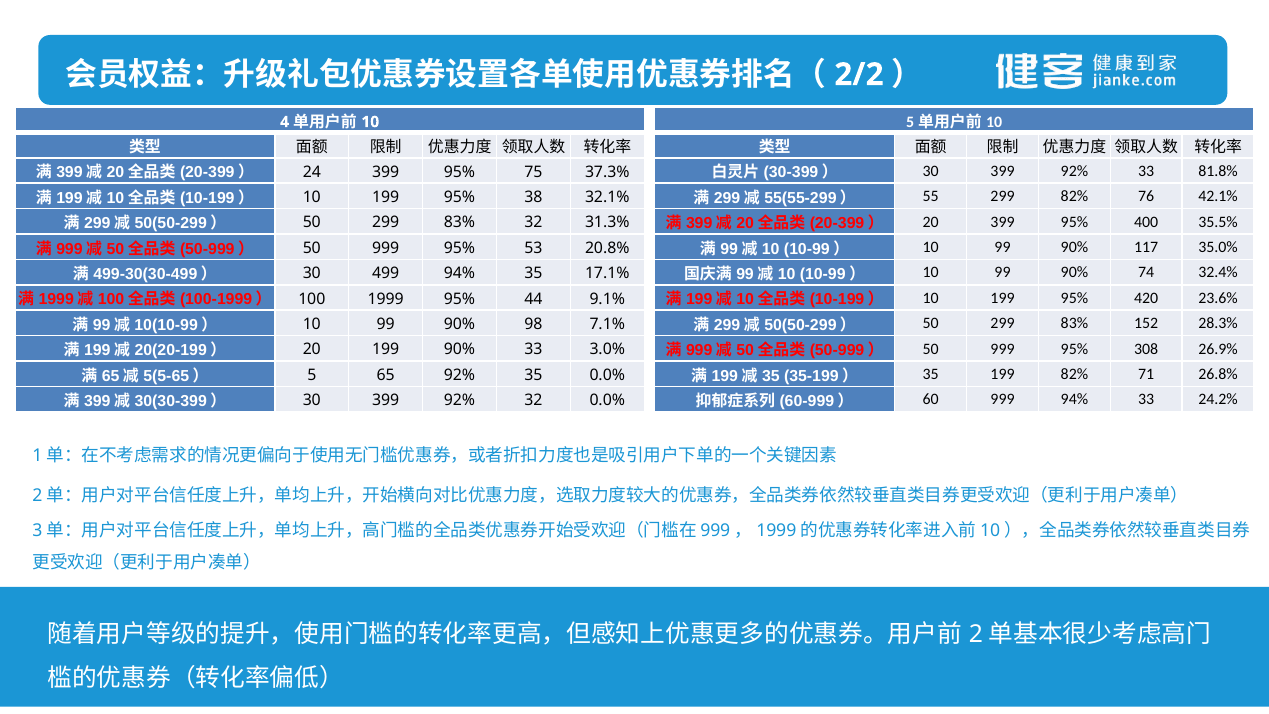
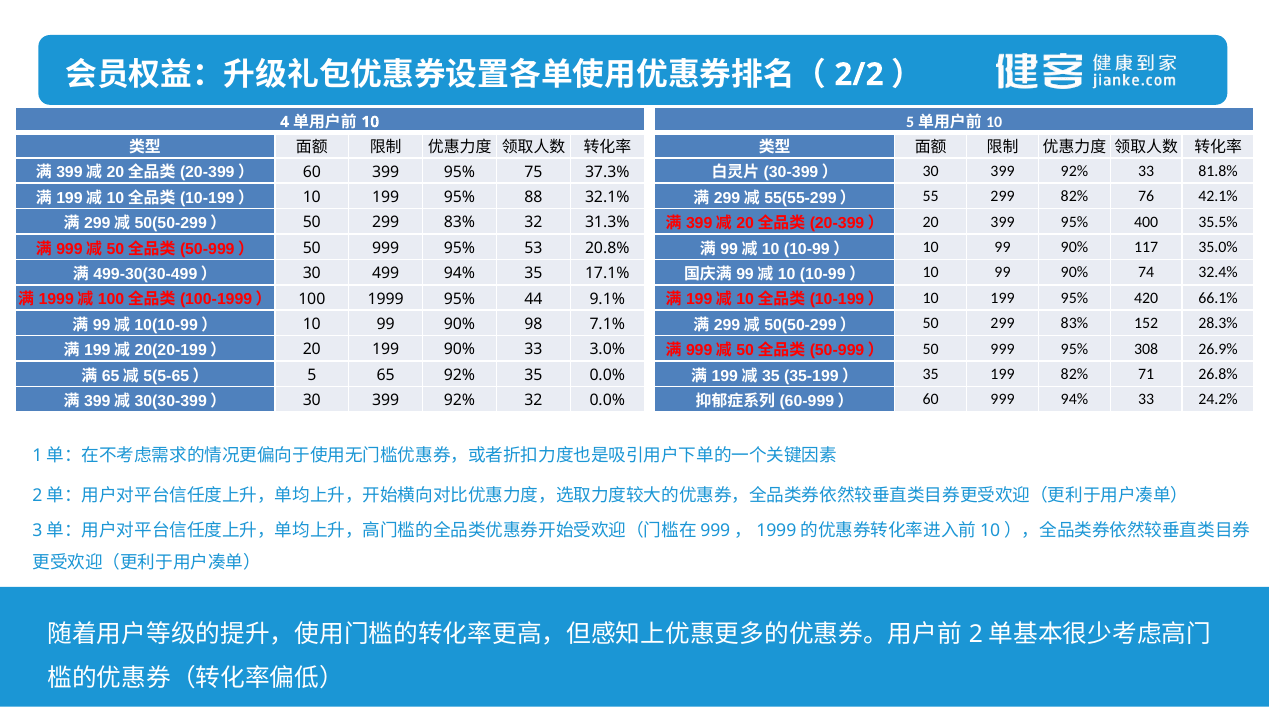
24: 24 -> 60 (312, 172)
38: 38 -> 88 (534, 197)
23.6%: 23.6% -> 66.1% (1218, 298)
